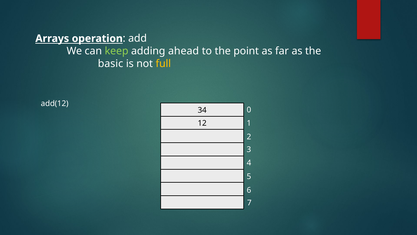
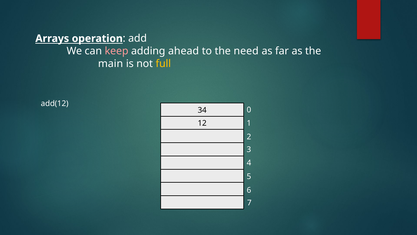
keep colour: light green -> pink (117, 51)
point: point -> need (246, 51)
basic: basic -> main (111, 63)
